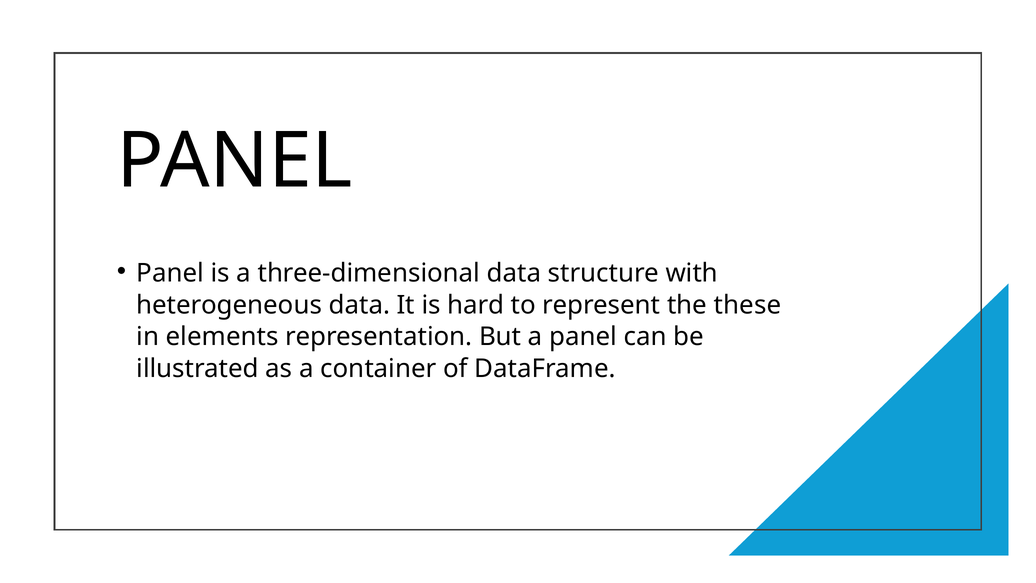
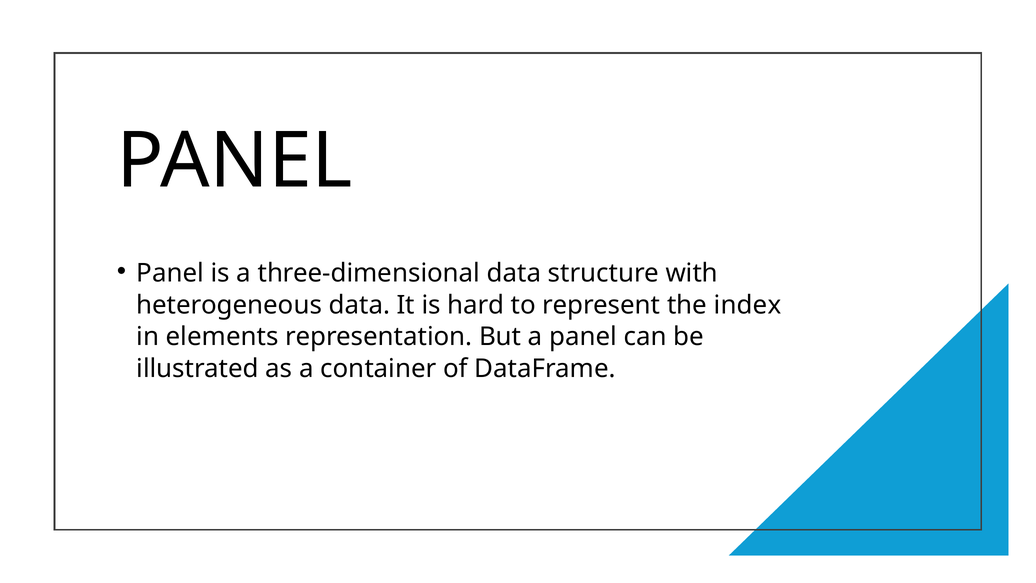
these: these -> index (747, 305)
